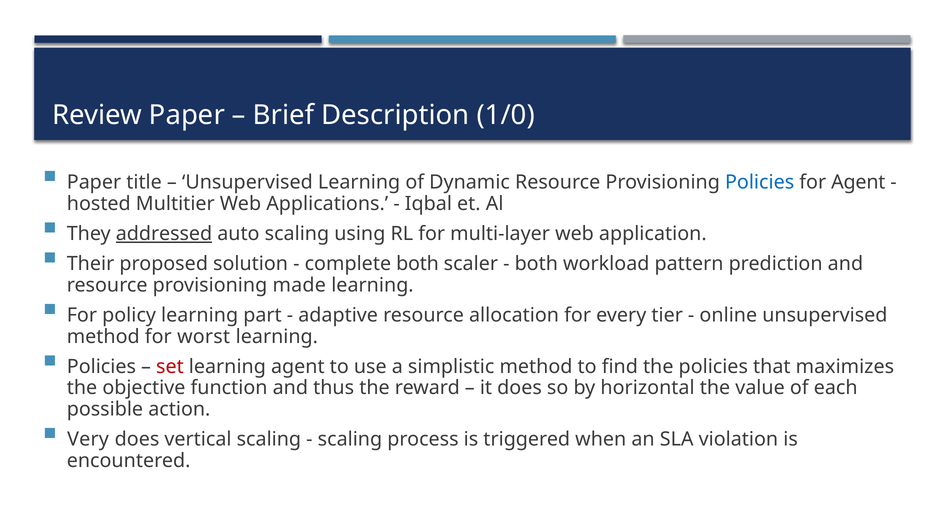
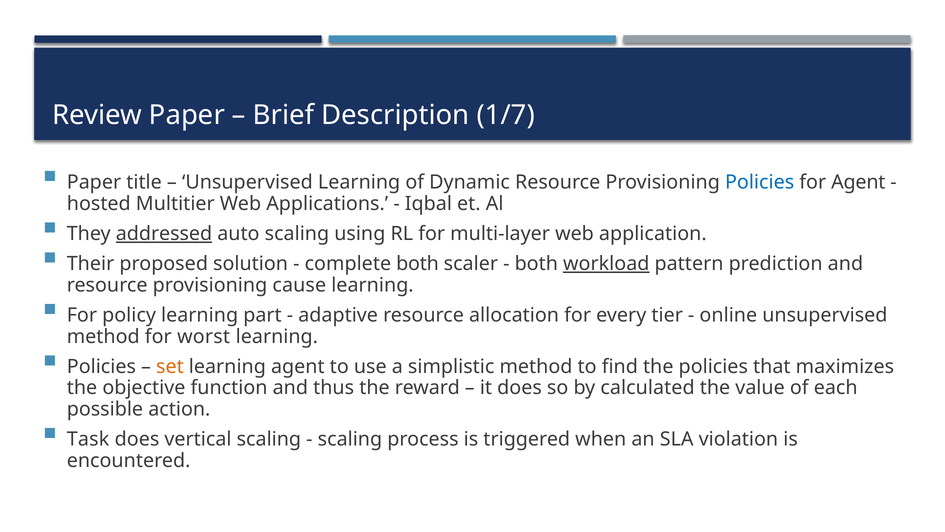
1/0: 1/0 -> 1/7 (506, 115)
workload underline: none -> present (606, 264)
made: made -> cause (299, 285)
set colour: red -> orange (170, 366)
horizontal: horizontal -> calculated (648, 388)
Very: Very -> Task (88, 439)
